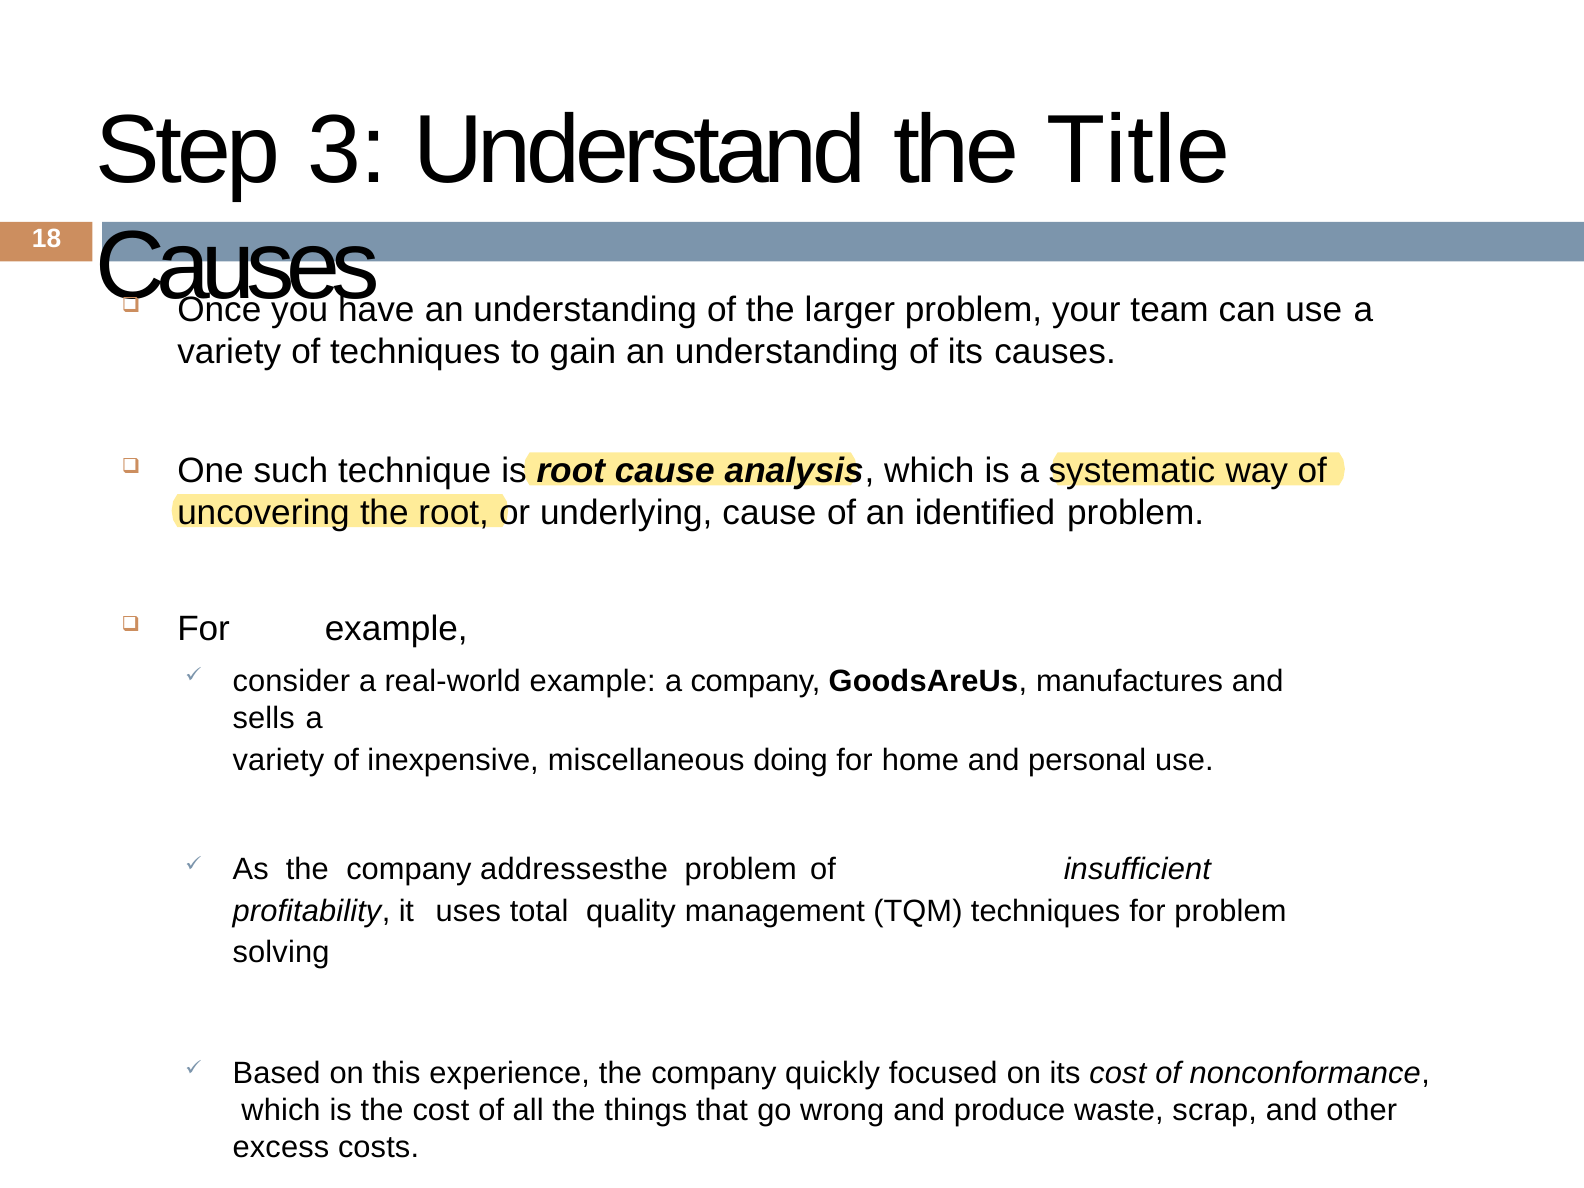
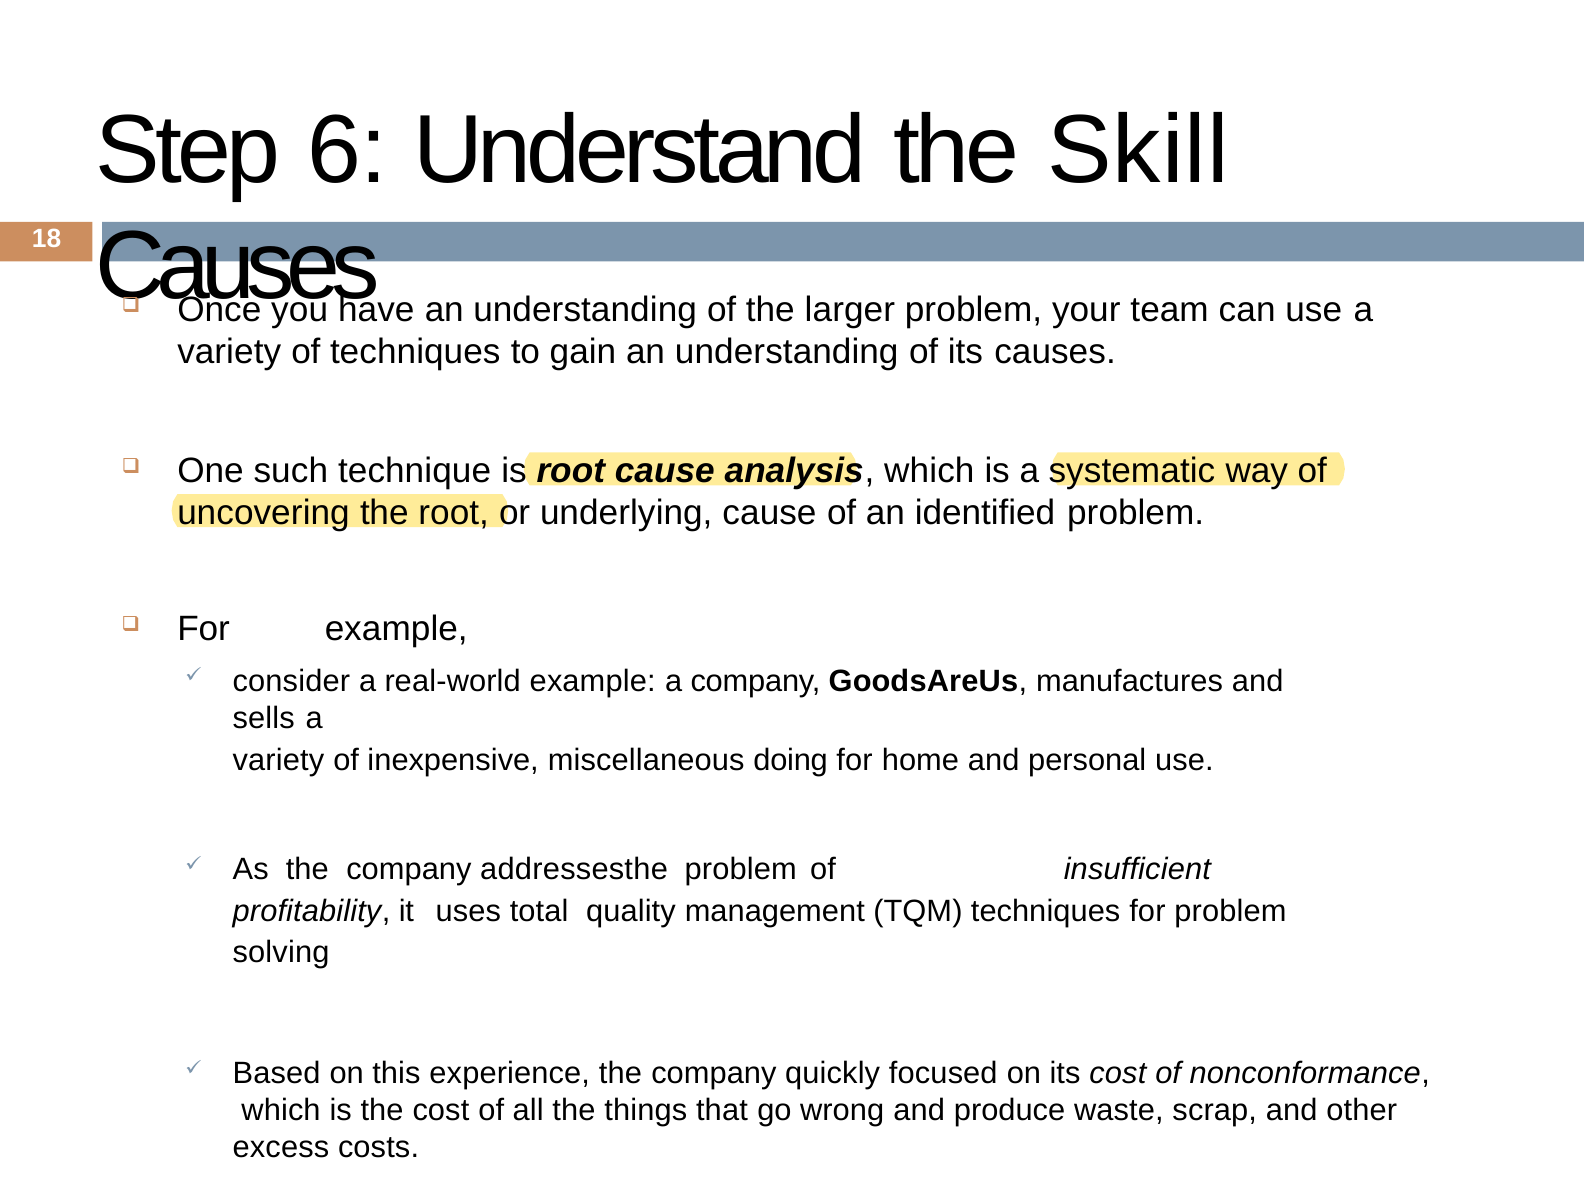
3: 3 -> 6 (347, 150)
Title: Title -> Skill (1138, 150)
